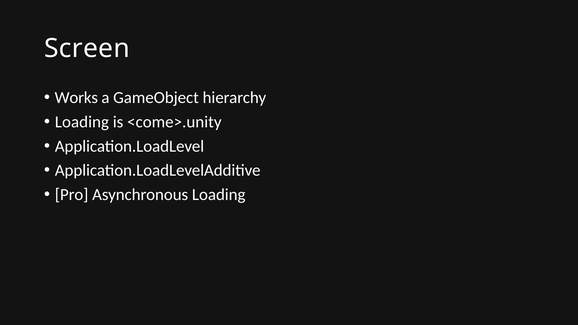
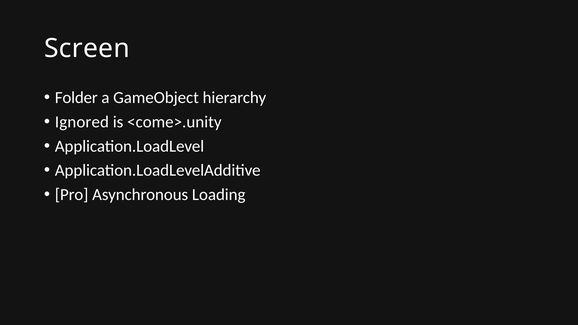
Works: Works -> Folder (76, 98)
Loading: Loading -> Ignored (82, 122)
